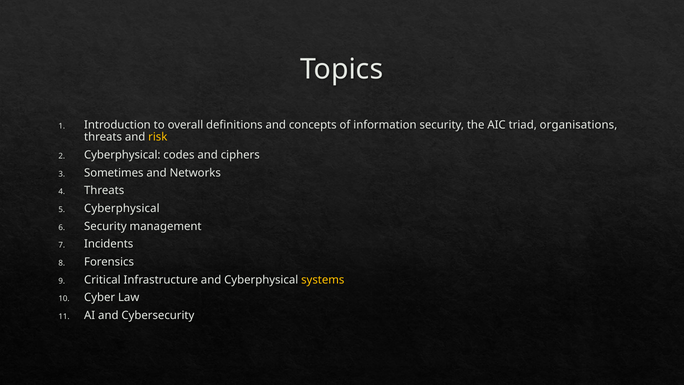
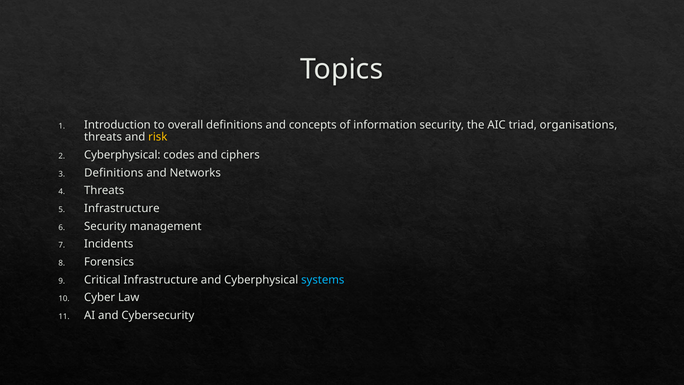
Sometimes: Sometimes -> Definitions (114, 173)
Cyberphysical: Cyberphysical -> Infrastructure (122, 208)
systems colour: yellow -> light blue (323, 280)
